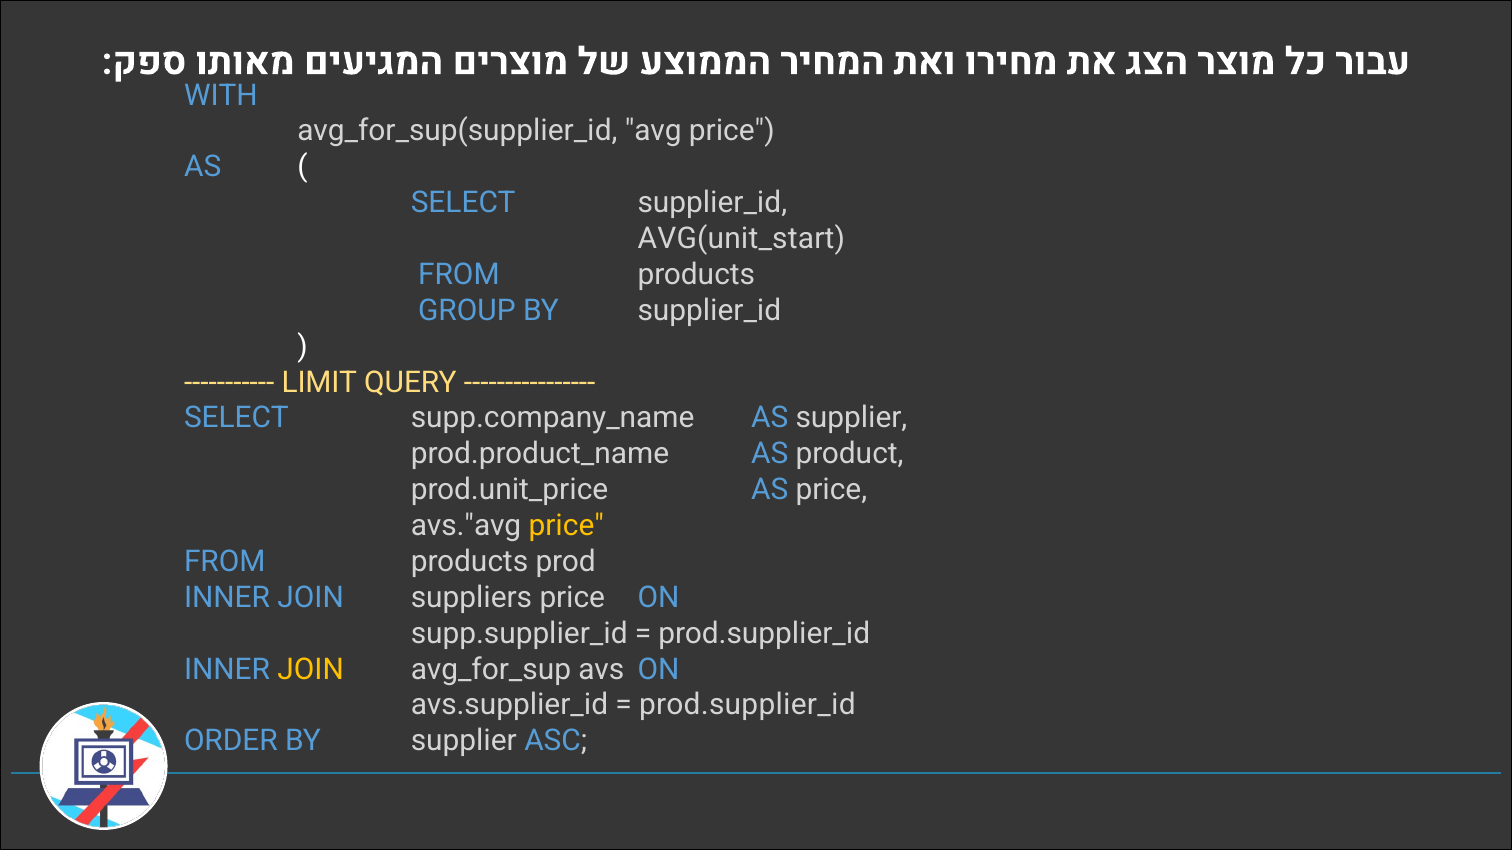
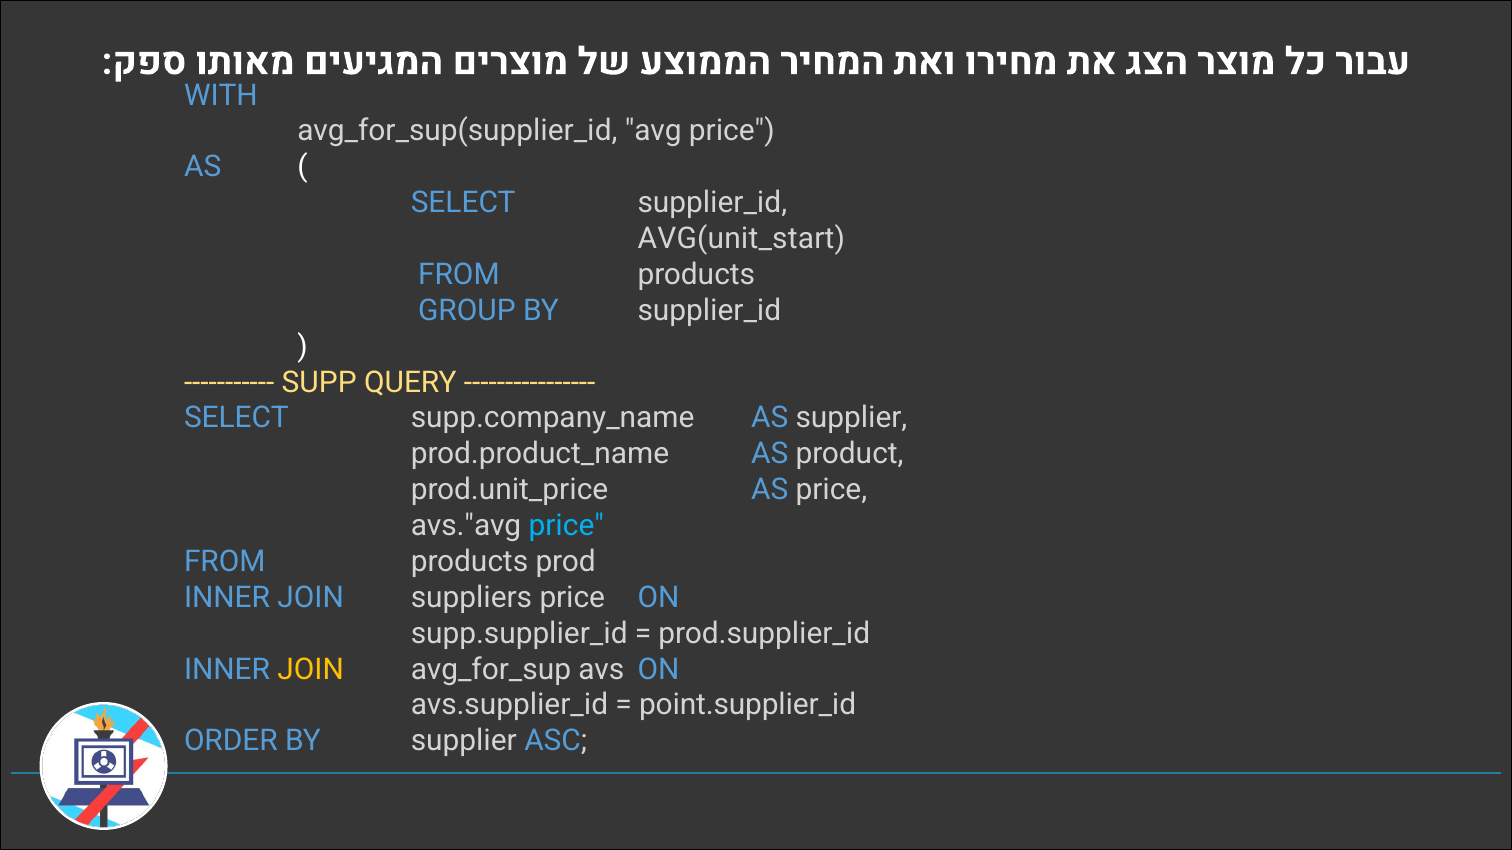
LIMIT: LIMIT -> SUPP (319, 382)
price colour: yellow -> light blue (566, 526)
prod.supplier_id: prod.supplier_id -> point.supplier_id (748, 705)
